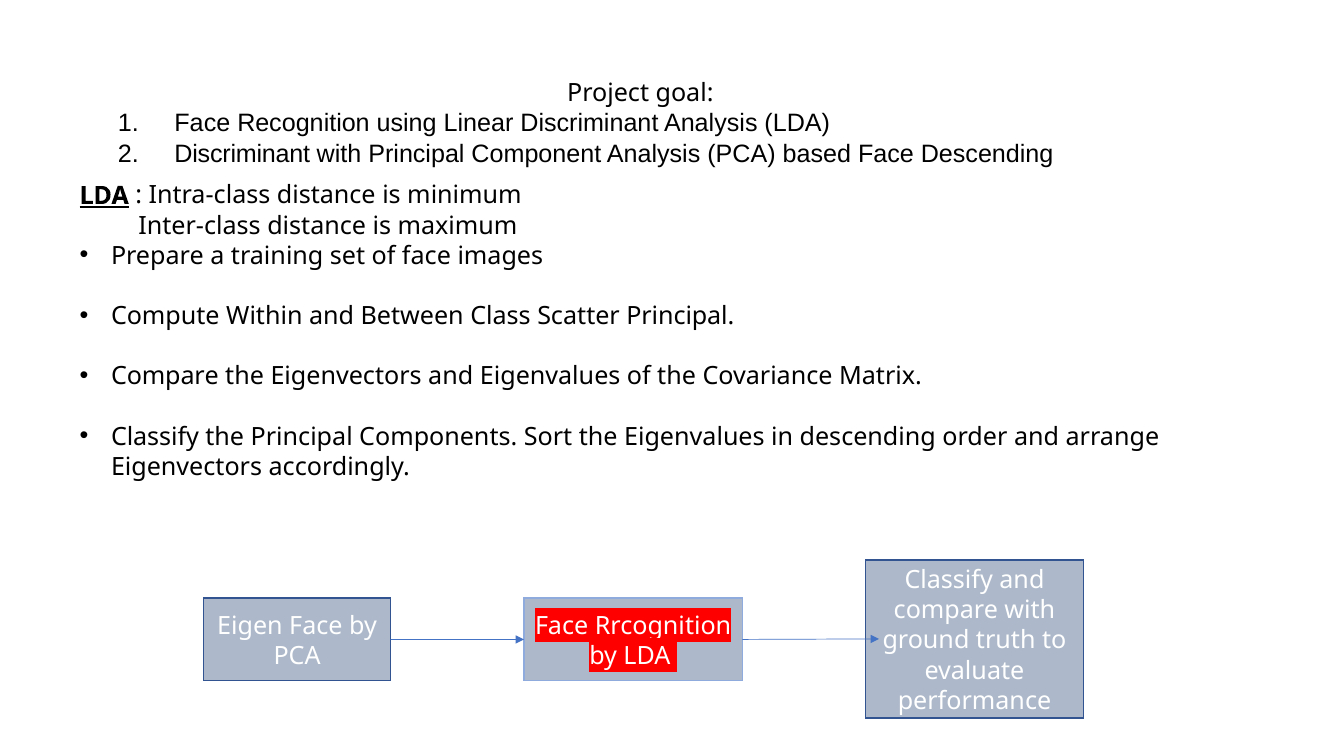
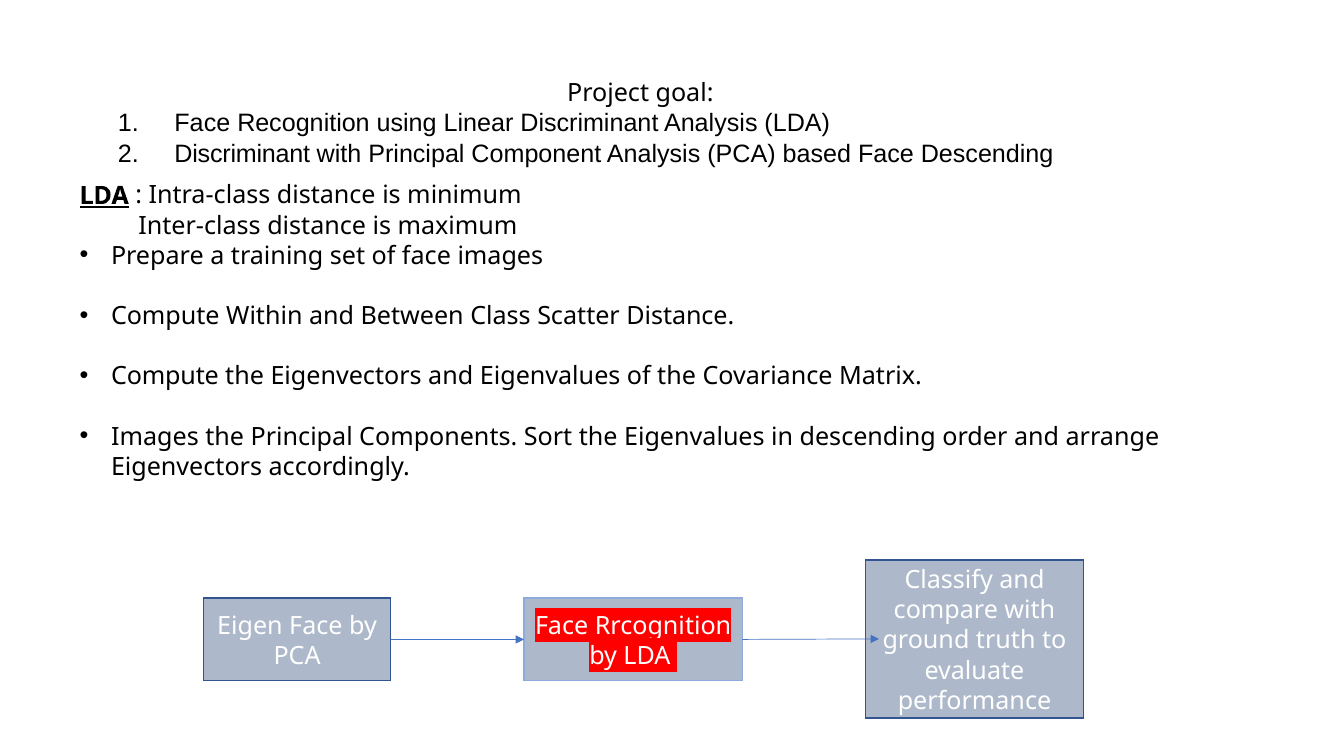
Scatter Principal: Principal -> Distance (680, 316)
Compare: Compare -> Compute (165, 377)
Classify: Classify -> Images (155, 437)
